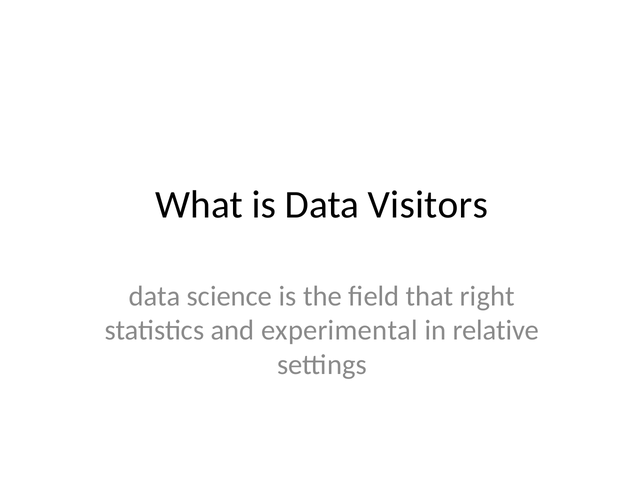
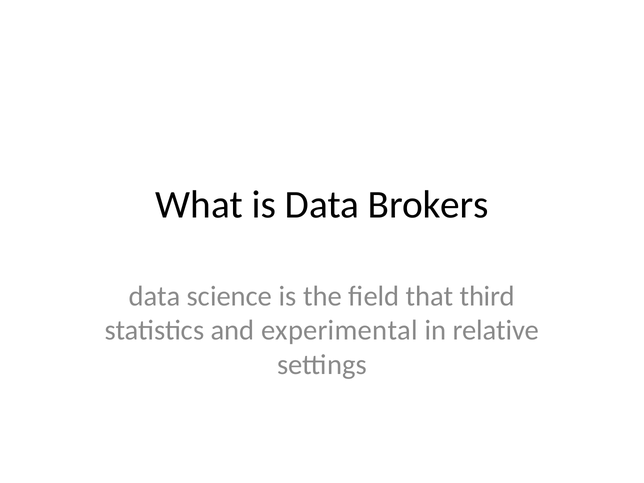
Visitors: Visitors -> Brokers (428, 205)
right: right -> third (487, 296)
